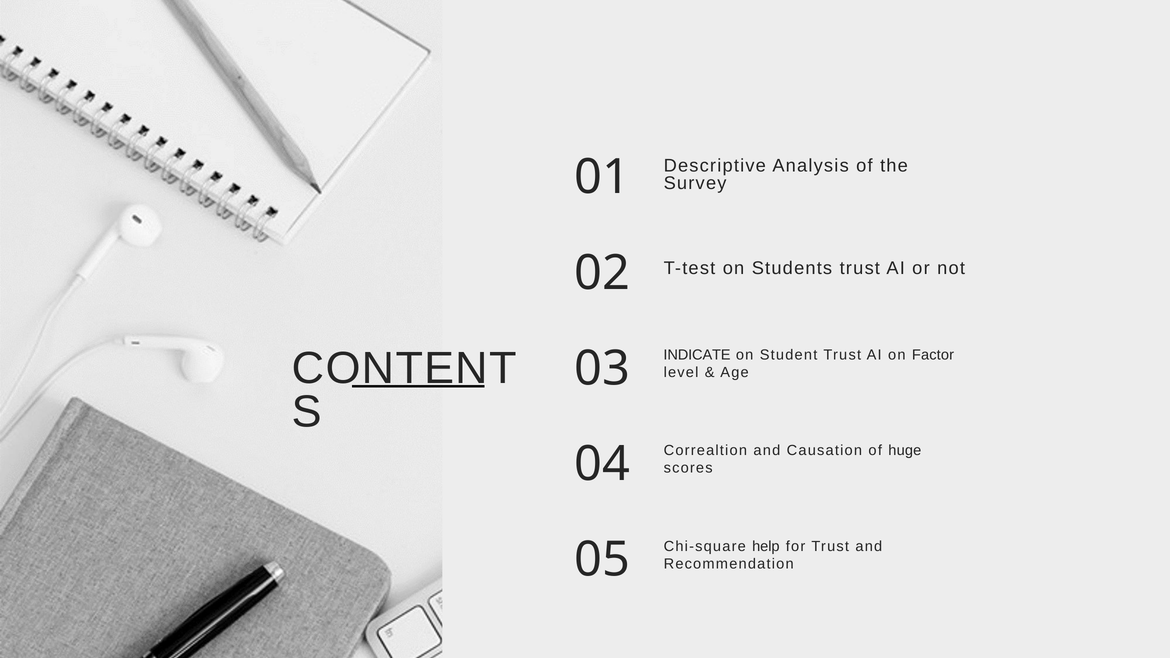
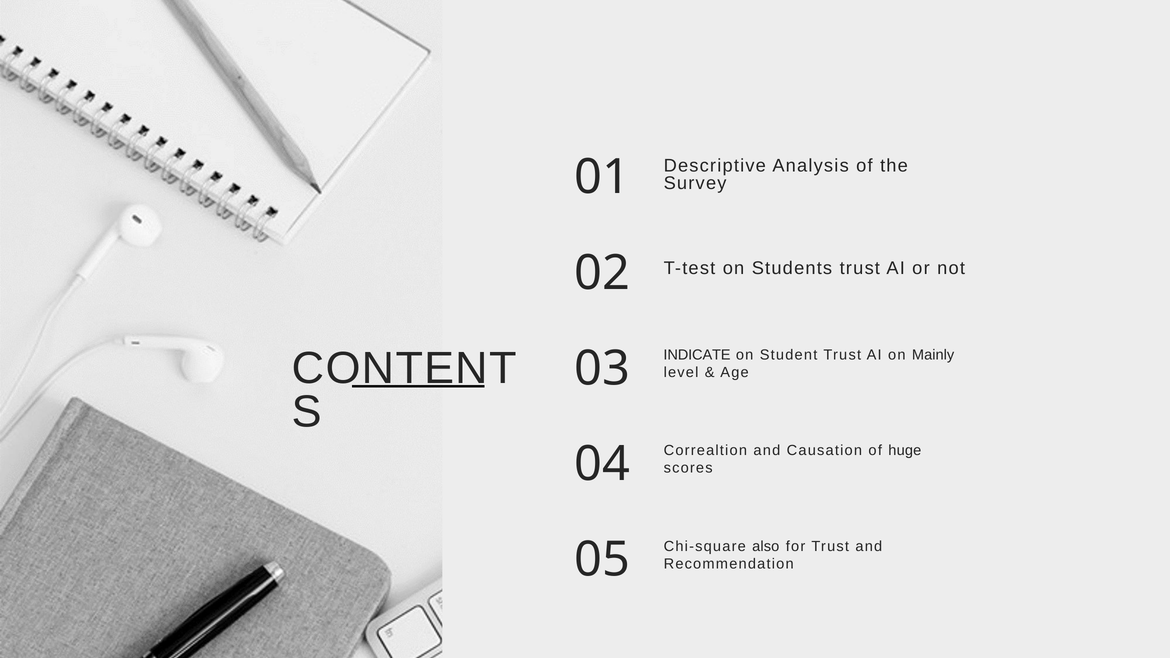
Factor: Factor -> Mainly (933, 355)
help: help -> also (766, 546)
